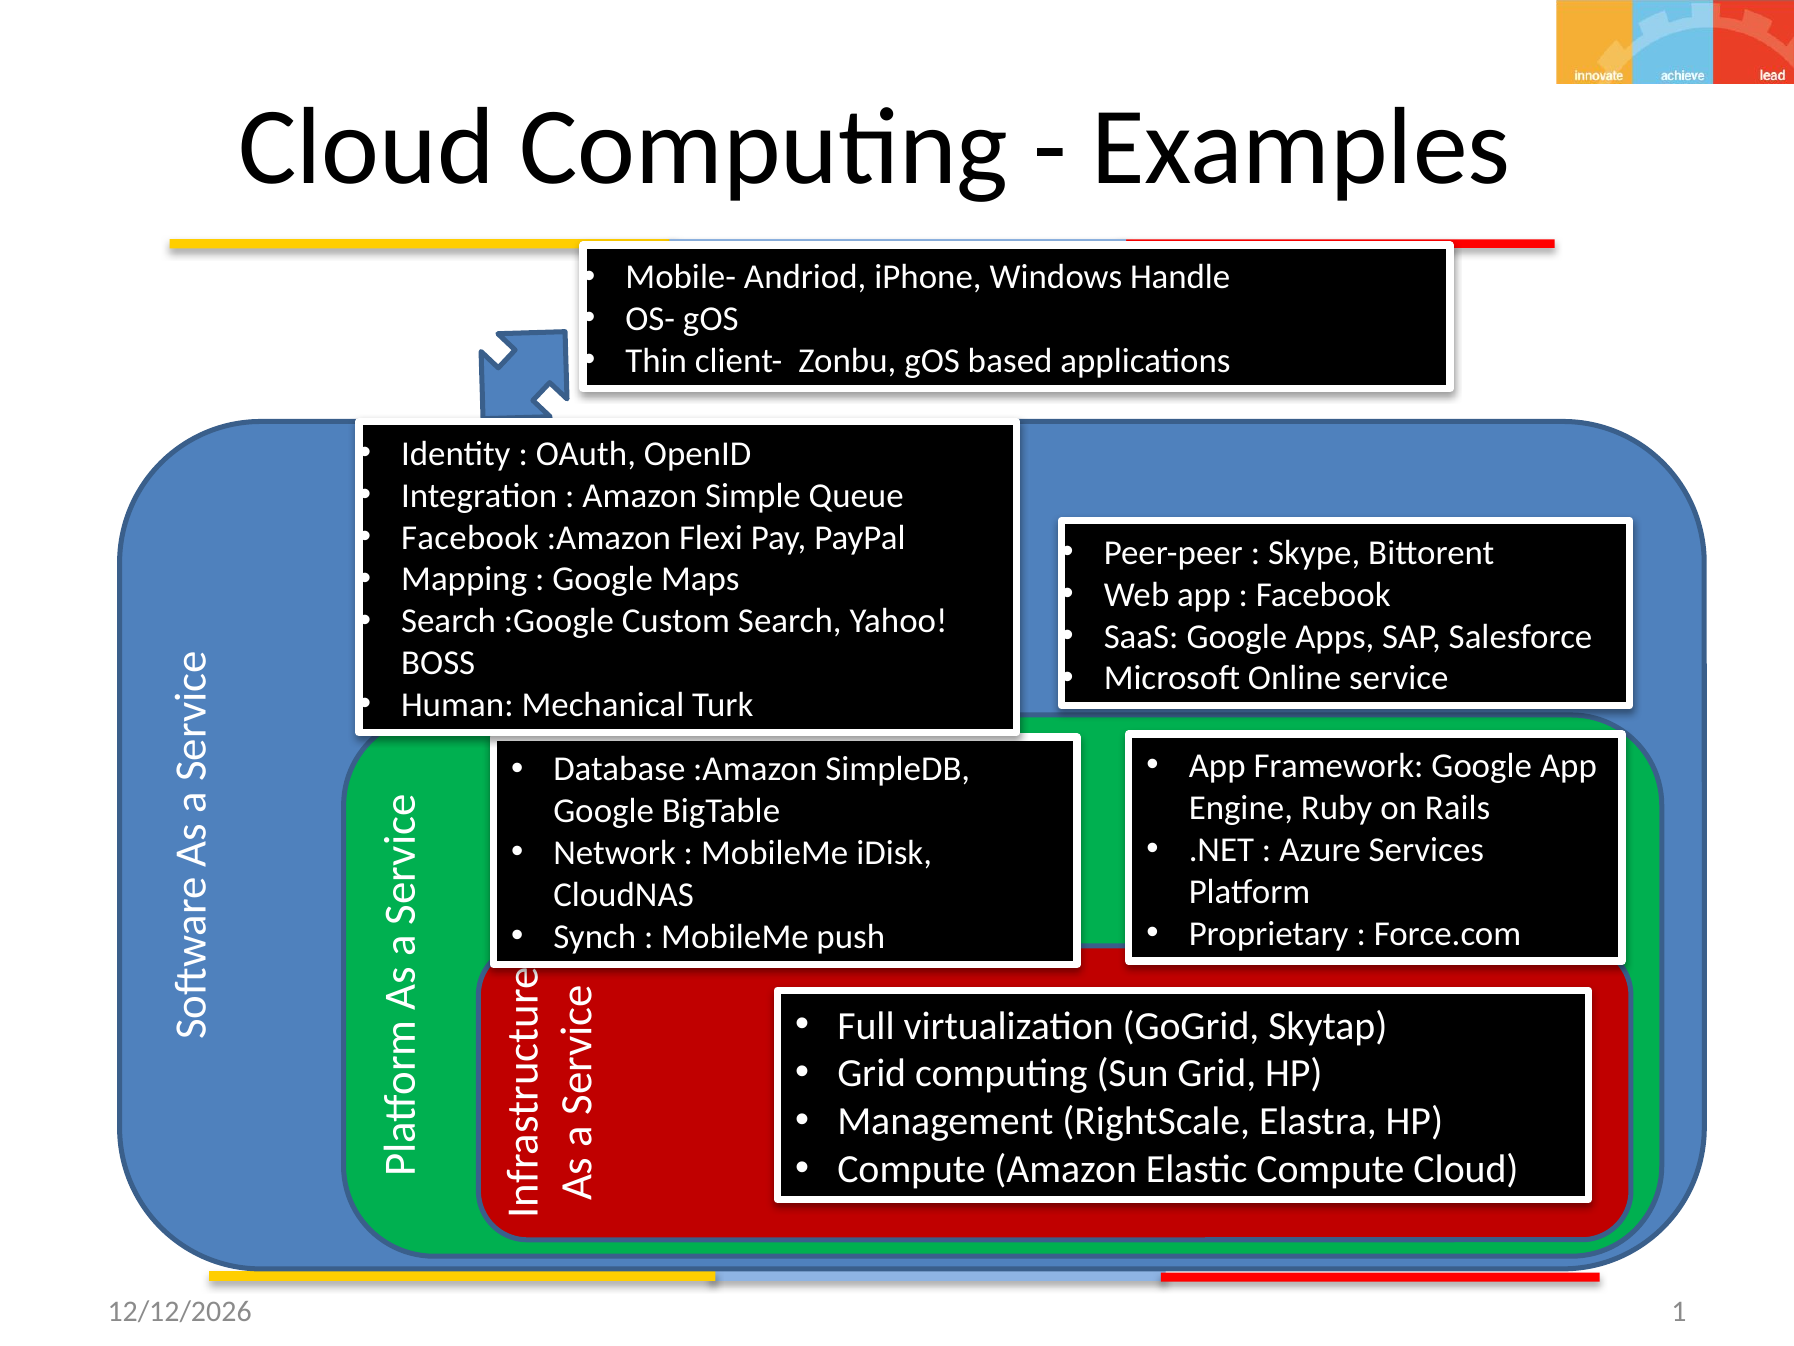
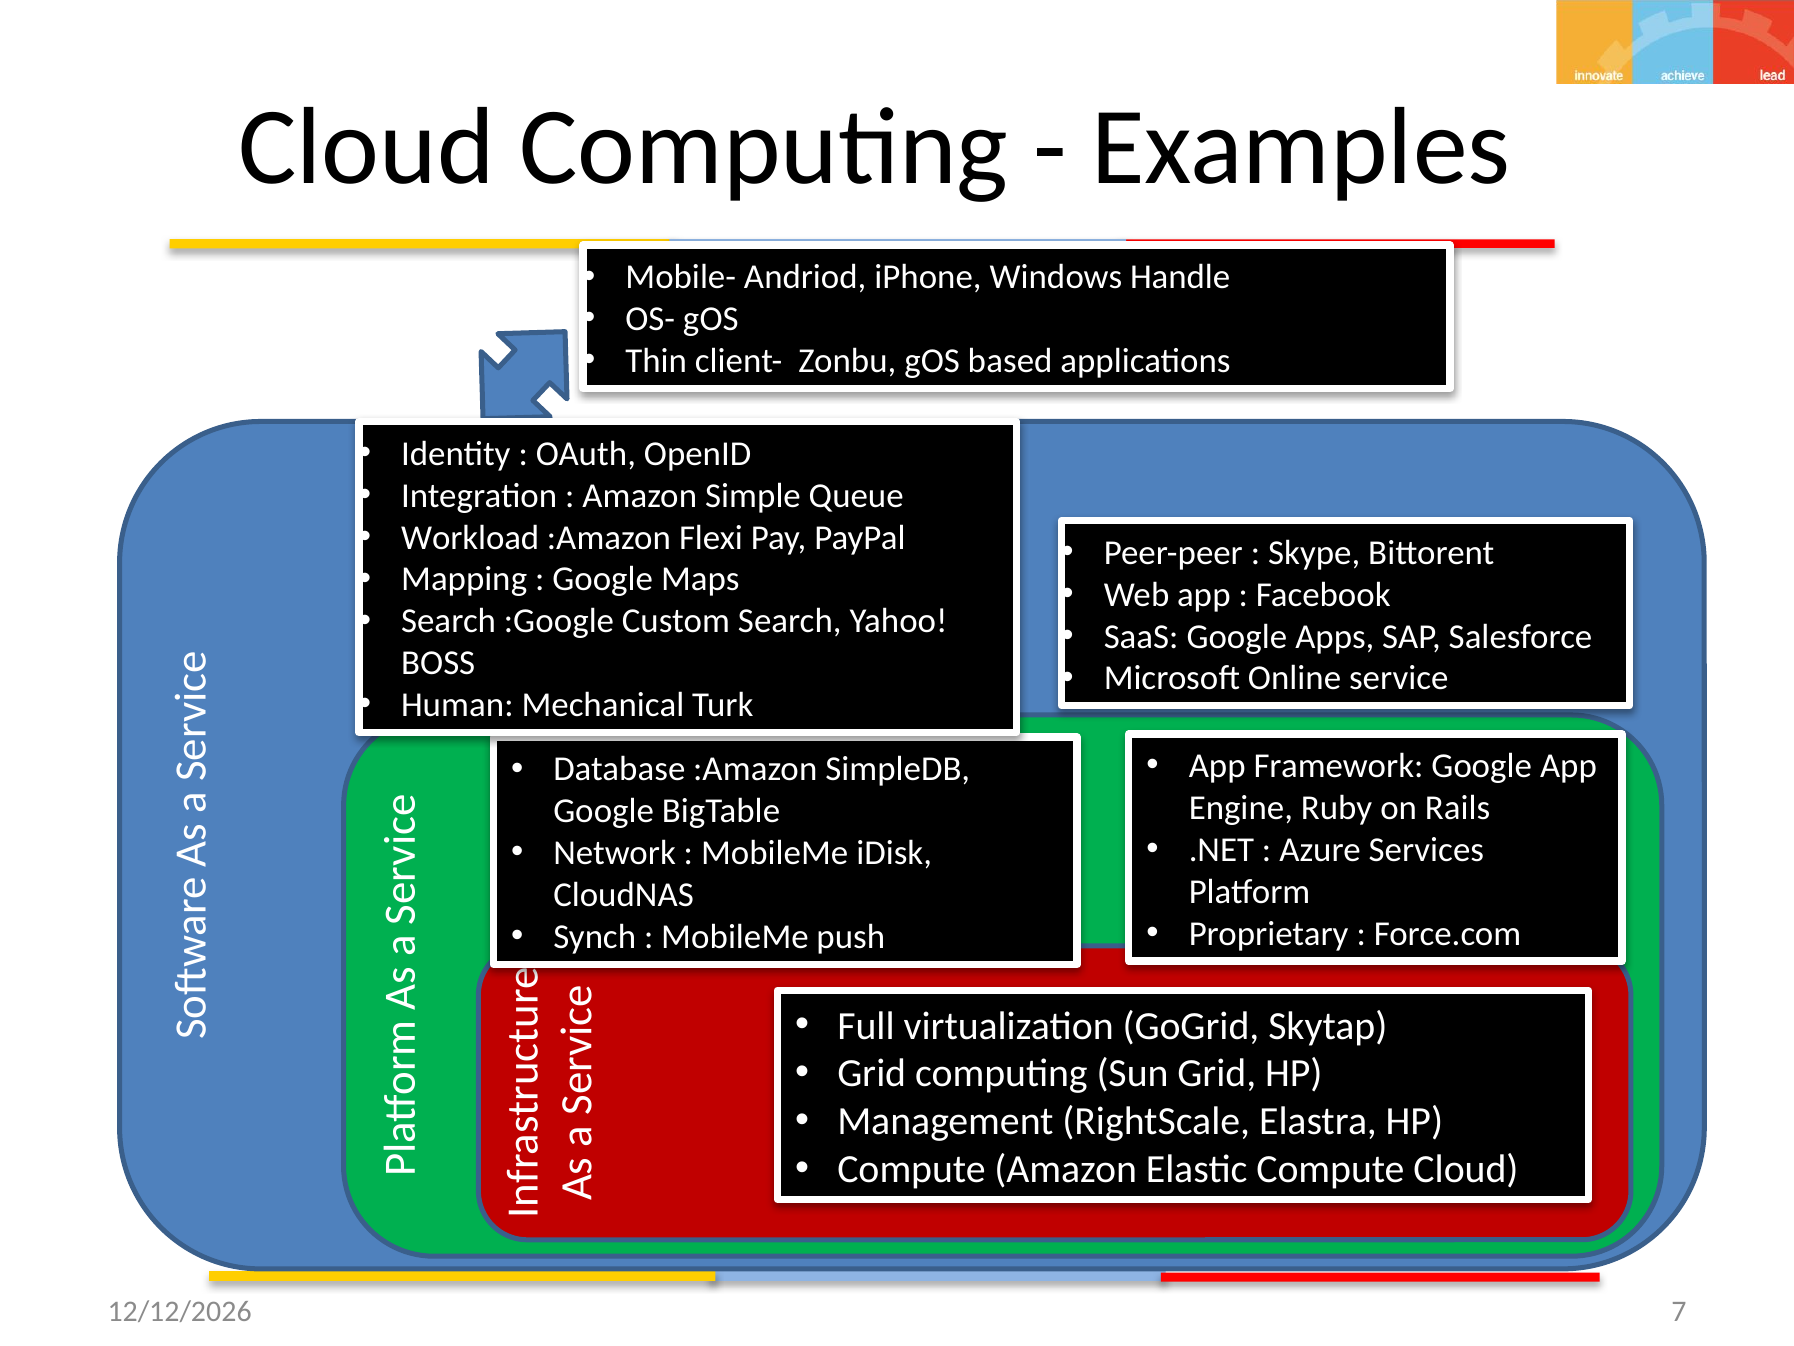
Facebook: Facebook -> Workload (470, 537)
1: 1 -> 7 (1679, 1311)
